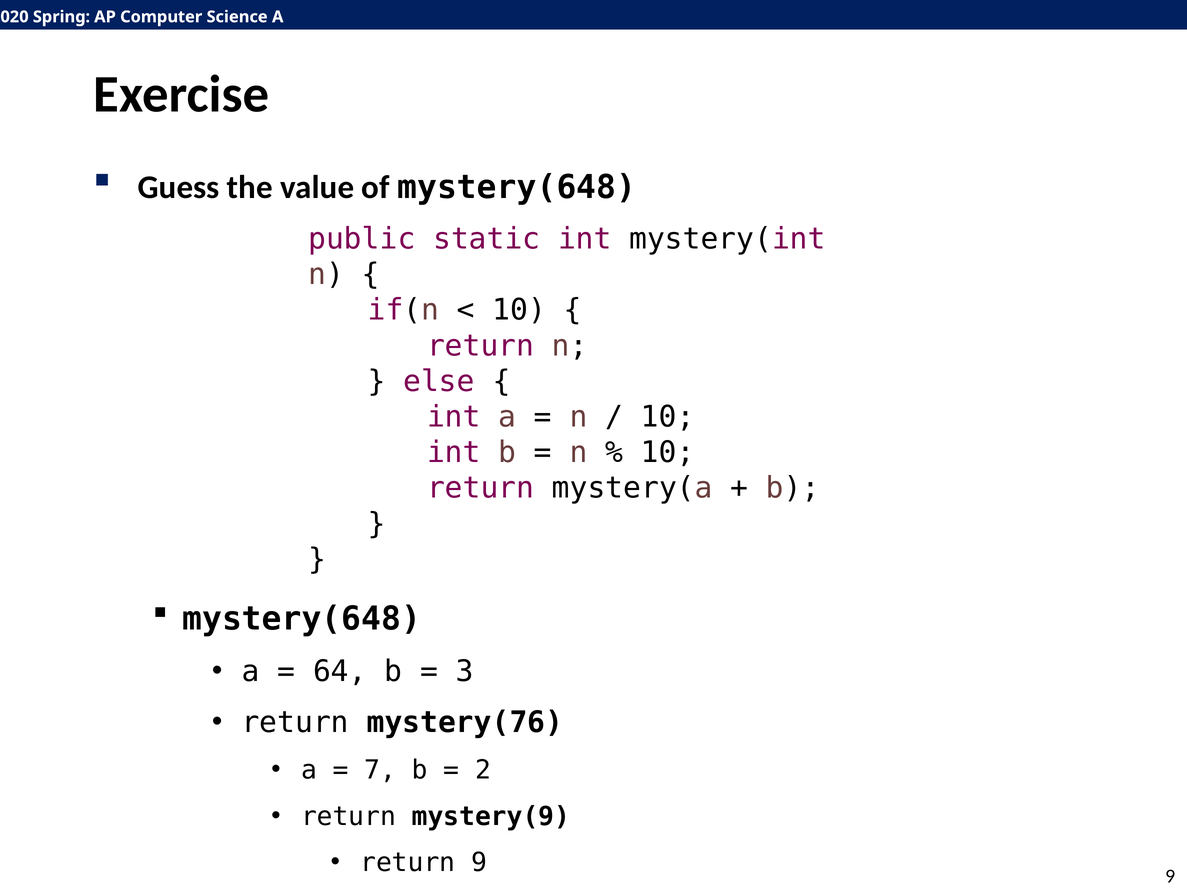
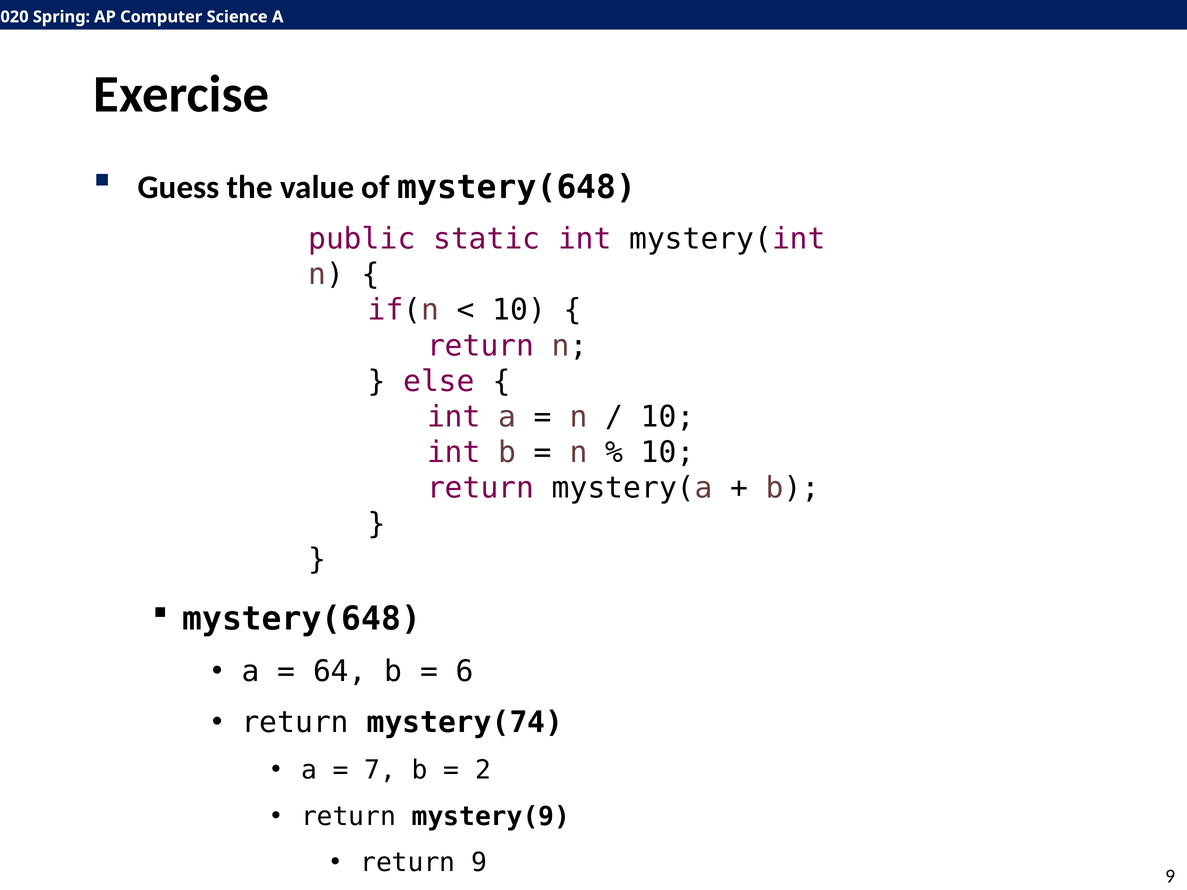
3: 3 -> 6 (465, 672)
mystery(76: mystery(76 -> mystery(74 (465, 723)
